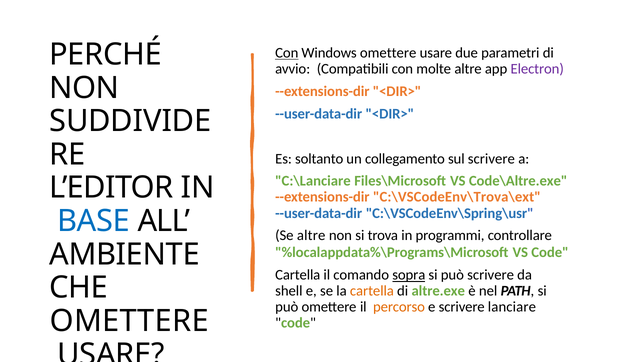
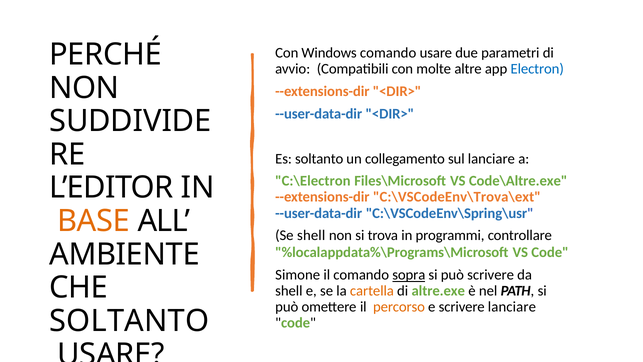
Con underline: present -> none (287, 53)
Windows omettere: omettere -> comando (388, 53)
Electron colour: purple -> blue (537, 69)
sul scrivere: scrivere -> lanciare (491, 159)
C:\Lanciare: C:\Lanciare -> C:\Electron (313, 181)
BASE colour: blue -> orange (94, 221)
Se altre: altre -> shell (311, 235)
Cartella: Cartella -> Simone (298, 275)
OMETTERE: OMETTERE -> SOLTANTO (129, 321)
